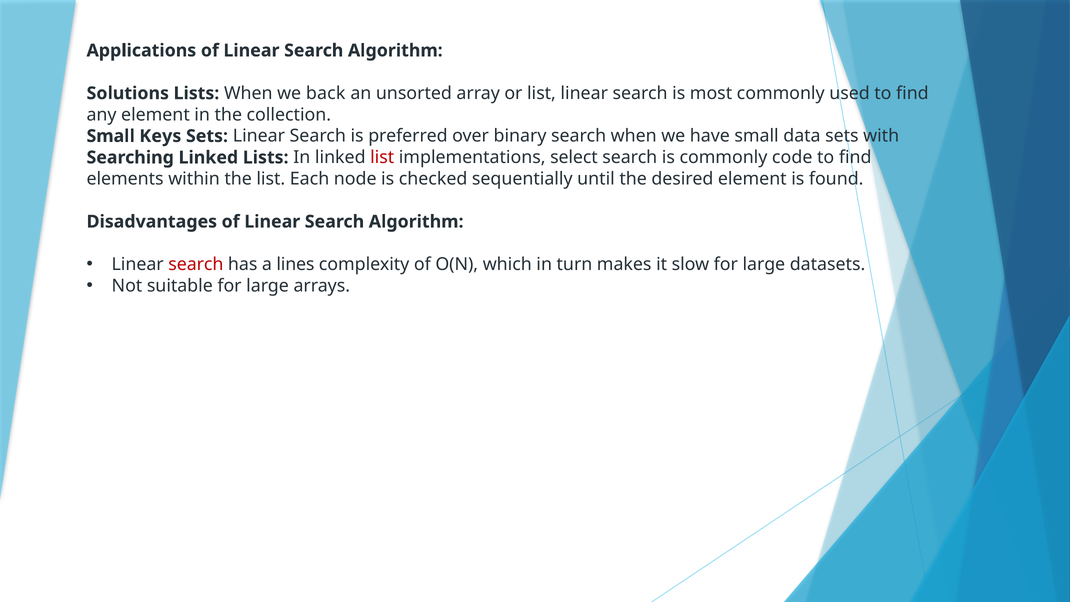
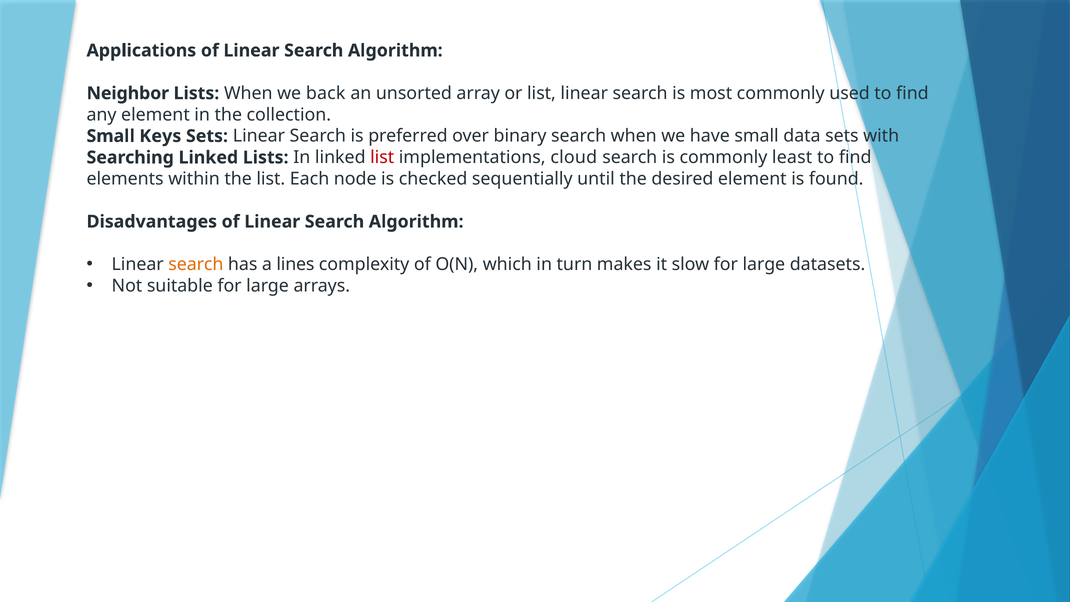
Solutions: Solutions -> Neighbor (128, 93)
select: select -> cloud (574, 157)
code: code -> least (792, 157)
search colour: red -> orange (196, 264)
